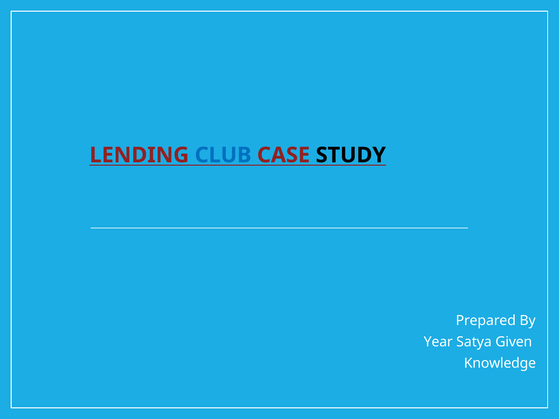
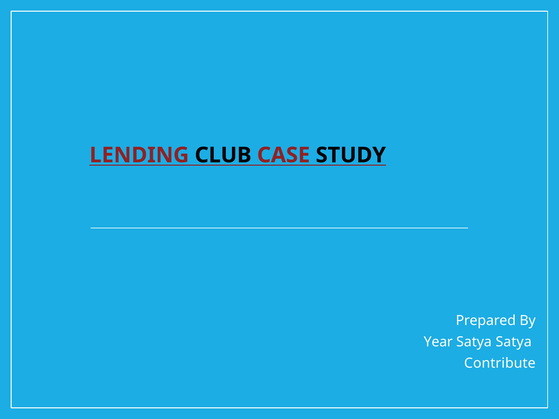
CLUB colour: blue -> black (223, 155)
Satya Given: Given -> Satya (514, 342)
Knowledge: Knowledge -> Contribute (500, 363)
